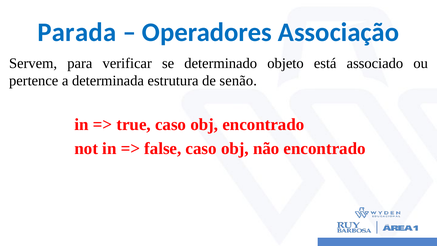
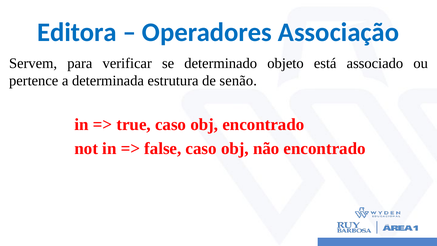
Parada: Parada -> Editora (77, 32)
